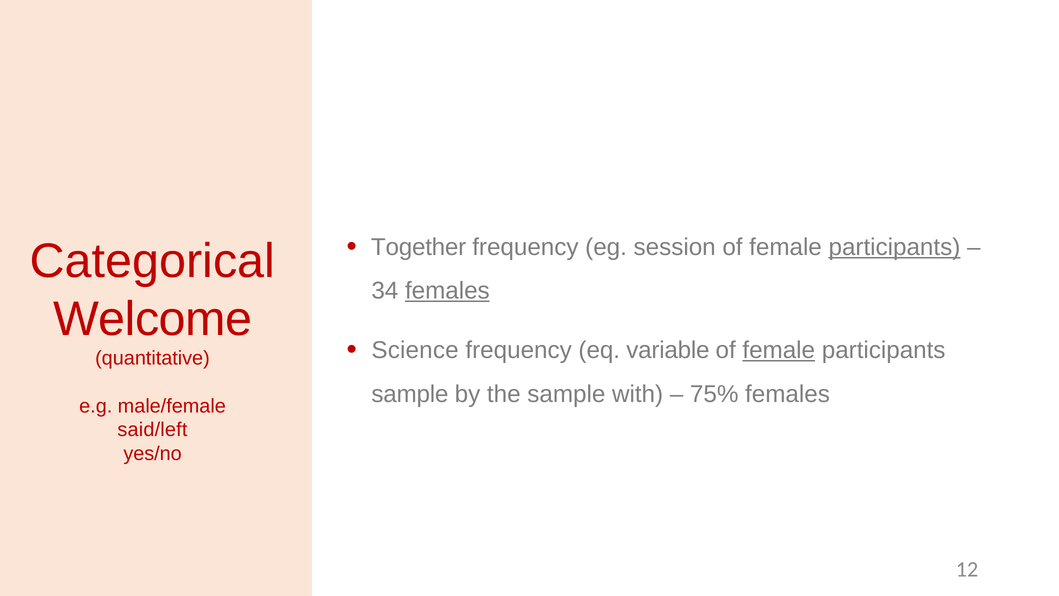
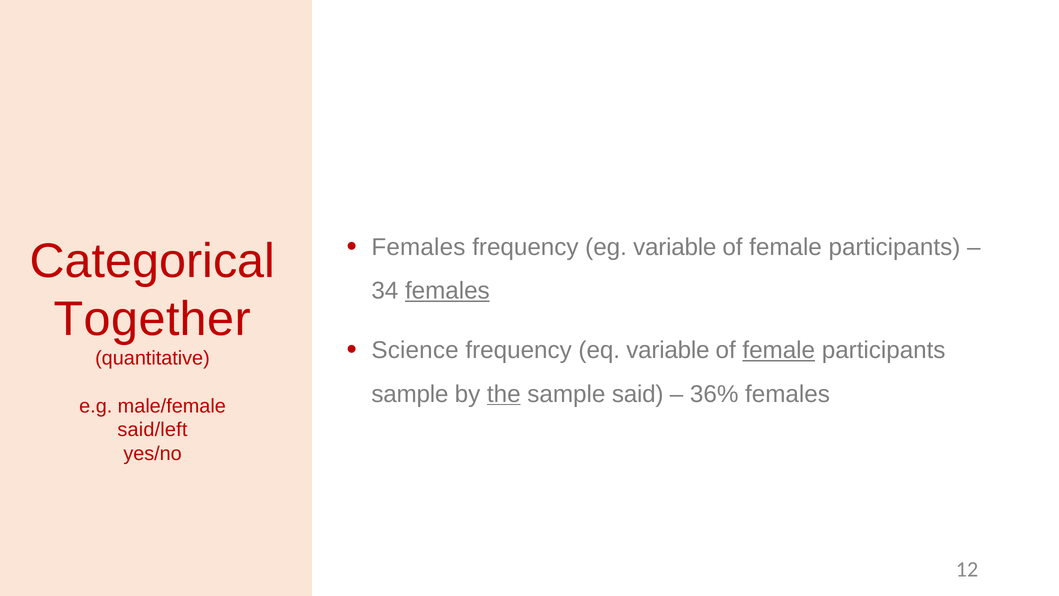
Together: Together -> Females (418, 247)
eg session: session -> variable (675, 247)
participants underline: present -> none (894, 247)
Welcome: Welcome -> Together (152, 319)
the underline: none -> present (504, 394)
with: with -> said (638, 394)
75%: 75% -> 36% (714, 394)
